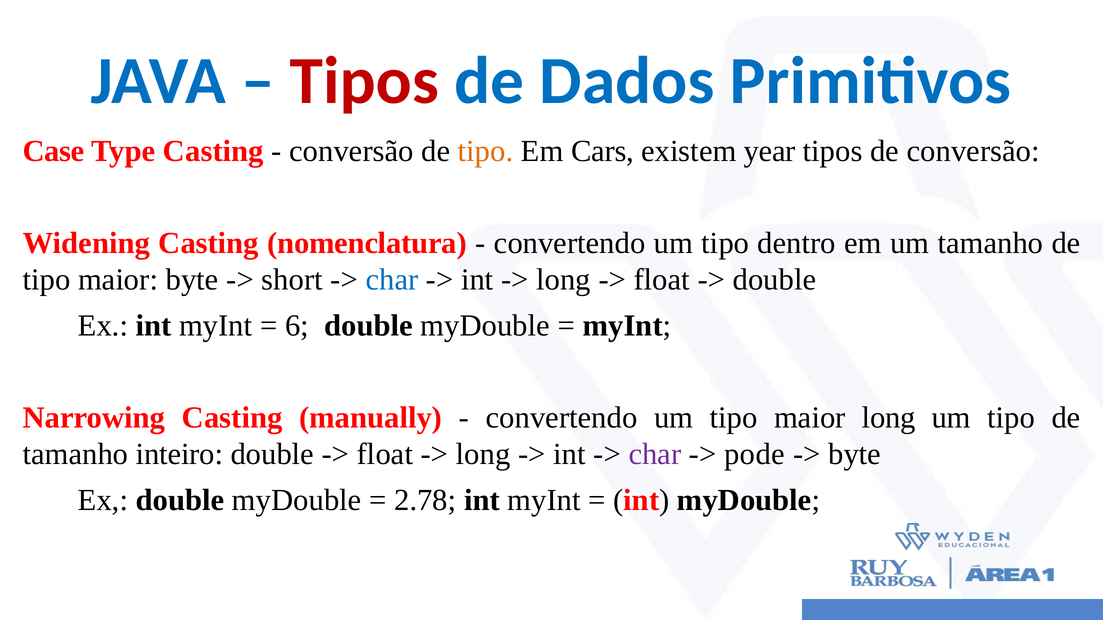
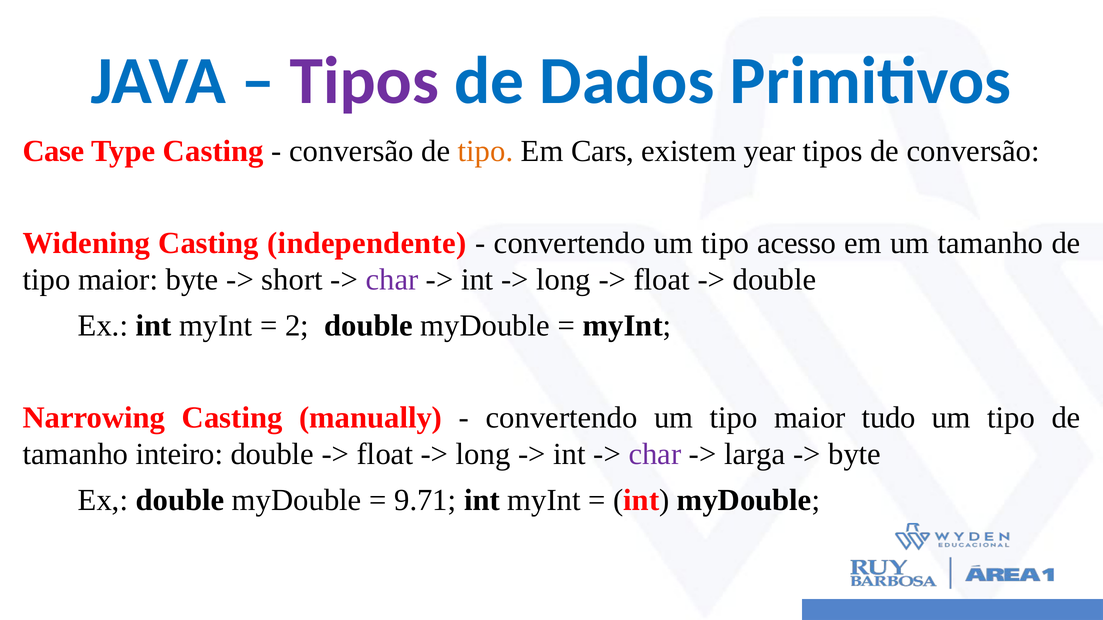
Tipos colour: red -> purple (364, 81)
nomenclatura: nomenclatura -> independente (367, 243)
dentro: dentro -> acesso (797, 243)
char colour: blue -> purple (392, 280)
6: 6 -> 2 (297, 326)
maior long: long -> tudo (889, 418)
pode: pode -> larga (755, 455)
2.78: 2.78 -> 9.71 (425, 501)
